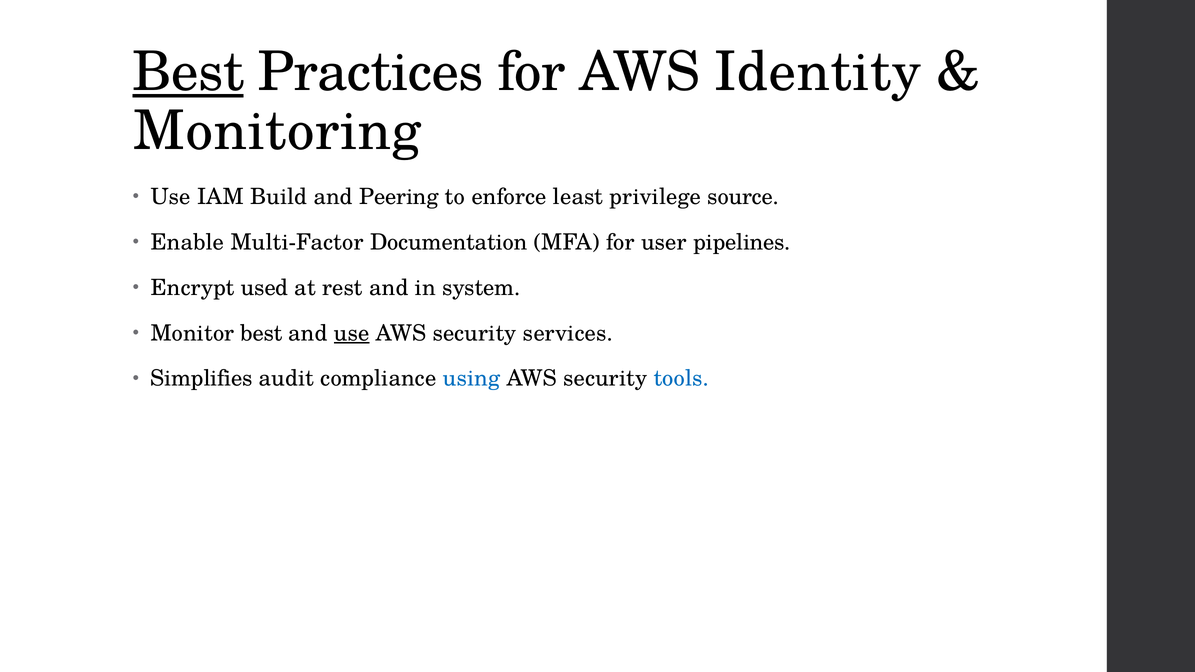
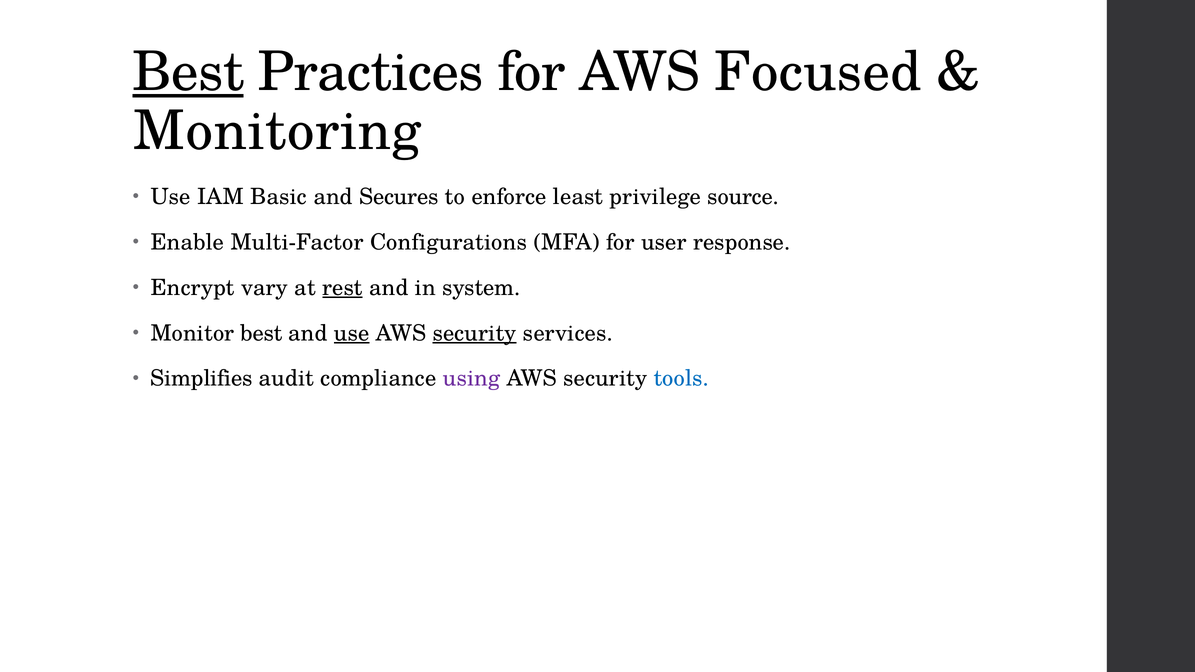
Identity: Identity -> Focused (818, 72)
Build: Build -> Basic (279, 197)
Peering: Peering -> Secures (399, 197)
Documentation: Documentation -> Configurations (449, 242)
pipelines: pipelines -> response (742, 242)
used: used -> vary (264, 288)
rest underline: none -> present (342, 288)
security underline: none -> present (474, 333)
using colour: blue -> purple (471, 379)
